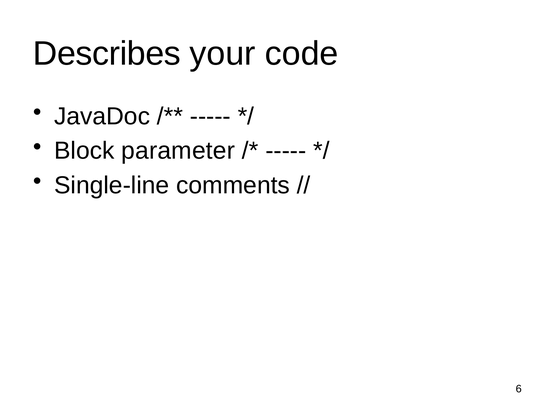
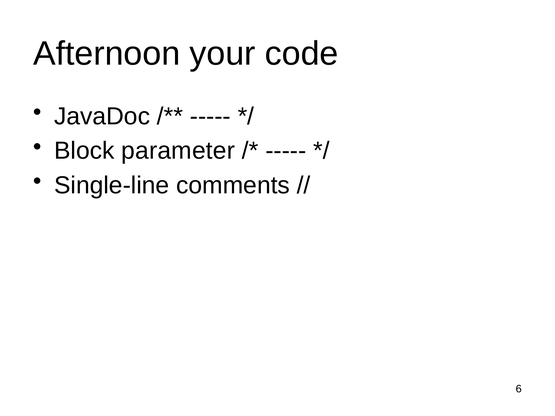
Describes: Describes -> Afternoon (107, 54)
